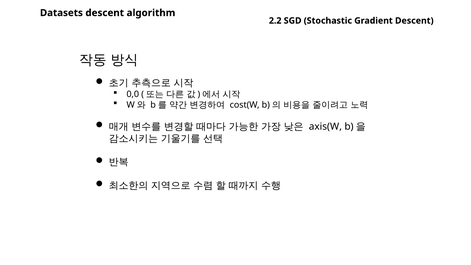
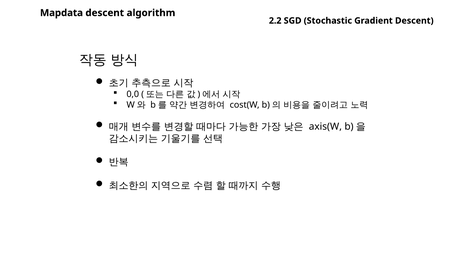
Datasets: Datasets -> Mapdata (61, 13)
